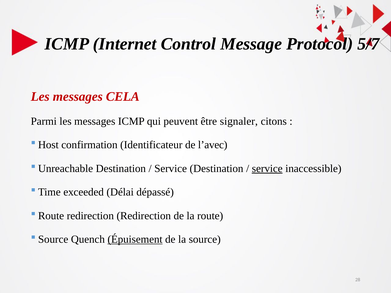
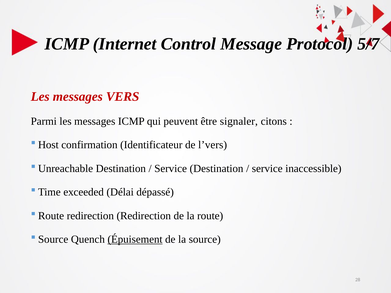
CELA: CELA -> VERS (123, 97)
l’avec: l’avec -> l’vers (213, 145)
service underline: present -> none (267, 169)
